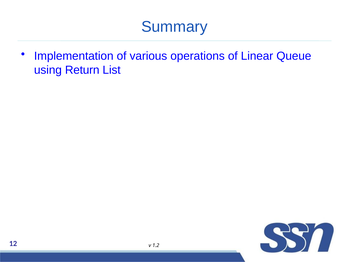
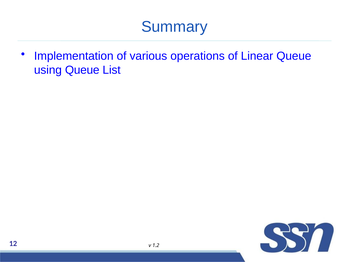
using Return: Return -> Queue (82, 70)
